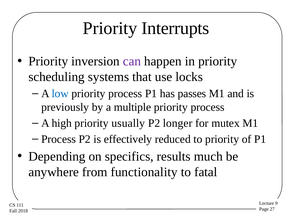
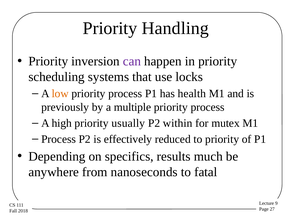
Interrupts: Interrupts -> Handling (175, 28)
low colour: blue -> orange (60, 94)
passes: passes -> health (192, 94)
longer: longer -> within (178, 123)
functionality: functionality -> nanoseconds (144, 172)
